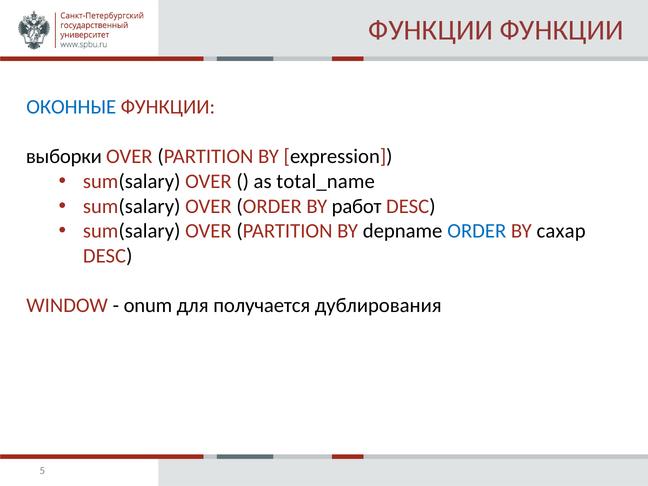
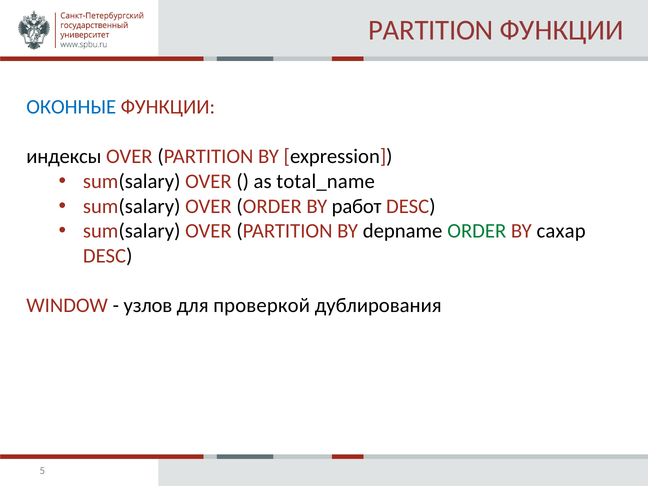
ФУНКЦИИ: ФУНКЦИИ -> PARTITION (431, 30)
выборки: выборки -> индексы (64, 157)
ORDER colour: blue -> green (477, 231)
onum: onum -> узлов (148, 306)
получается: получается -> проверкой (262, 306)
